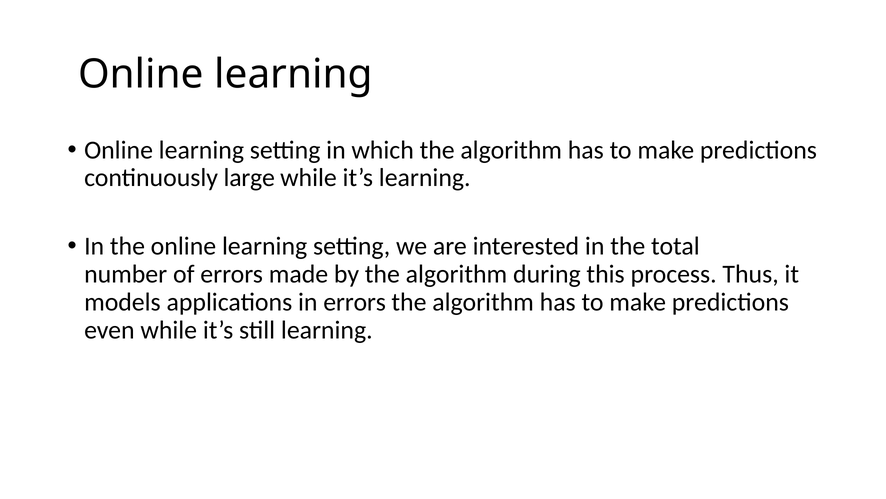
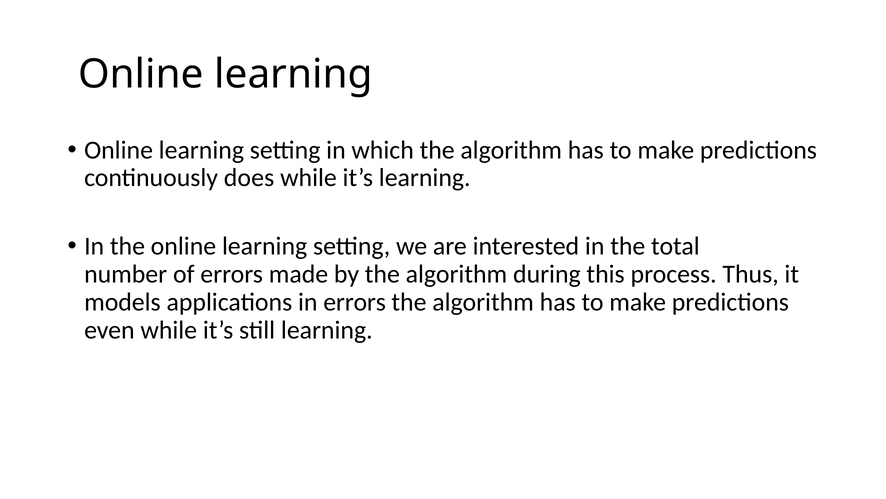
large: large -> does (249, 178)
